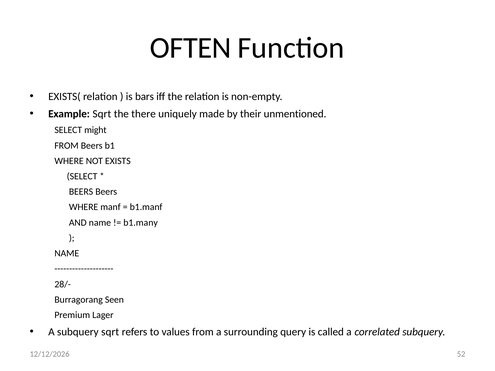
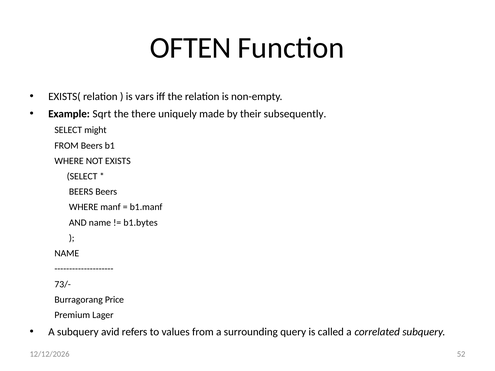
bars: bars -> vars (144, 96)
unmentioned: unmentioned -> subsequently (295, 114)
b1.many: b1.many -> b1.bytes (141, 223)
28/-: 28/- -> 73/- (63, 284)
Seen: Seen -> Price (114, 300)
subquery sqrt: sqrt -> avid (110, 332)
